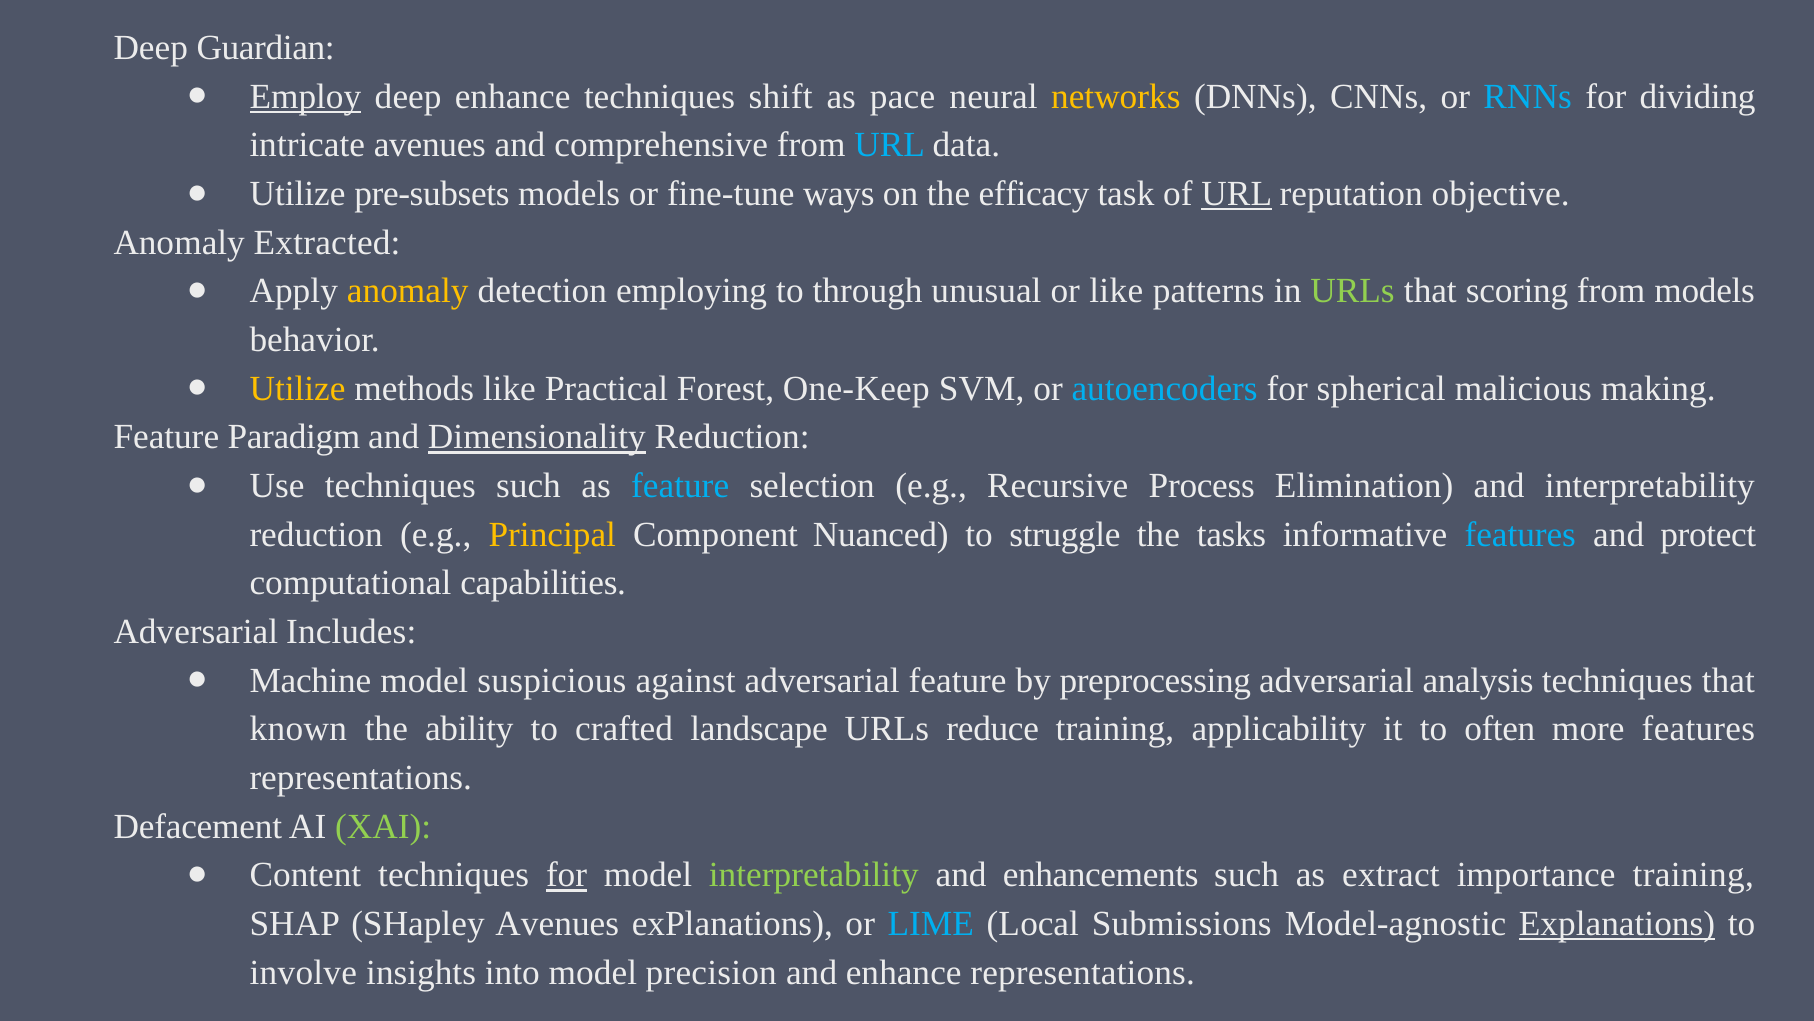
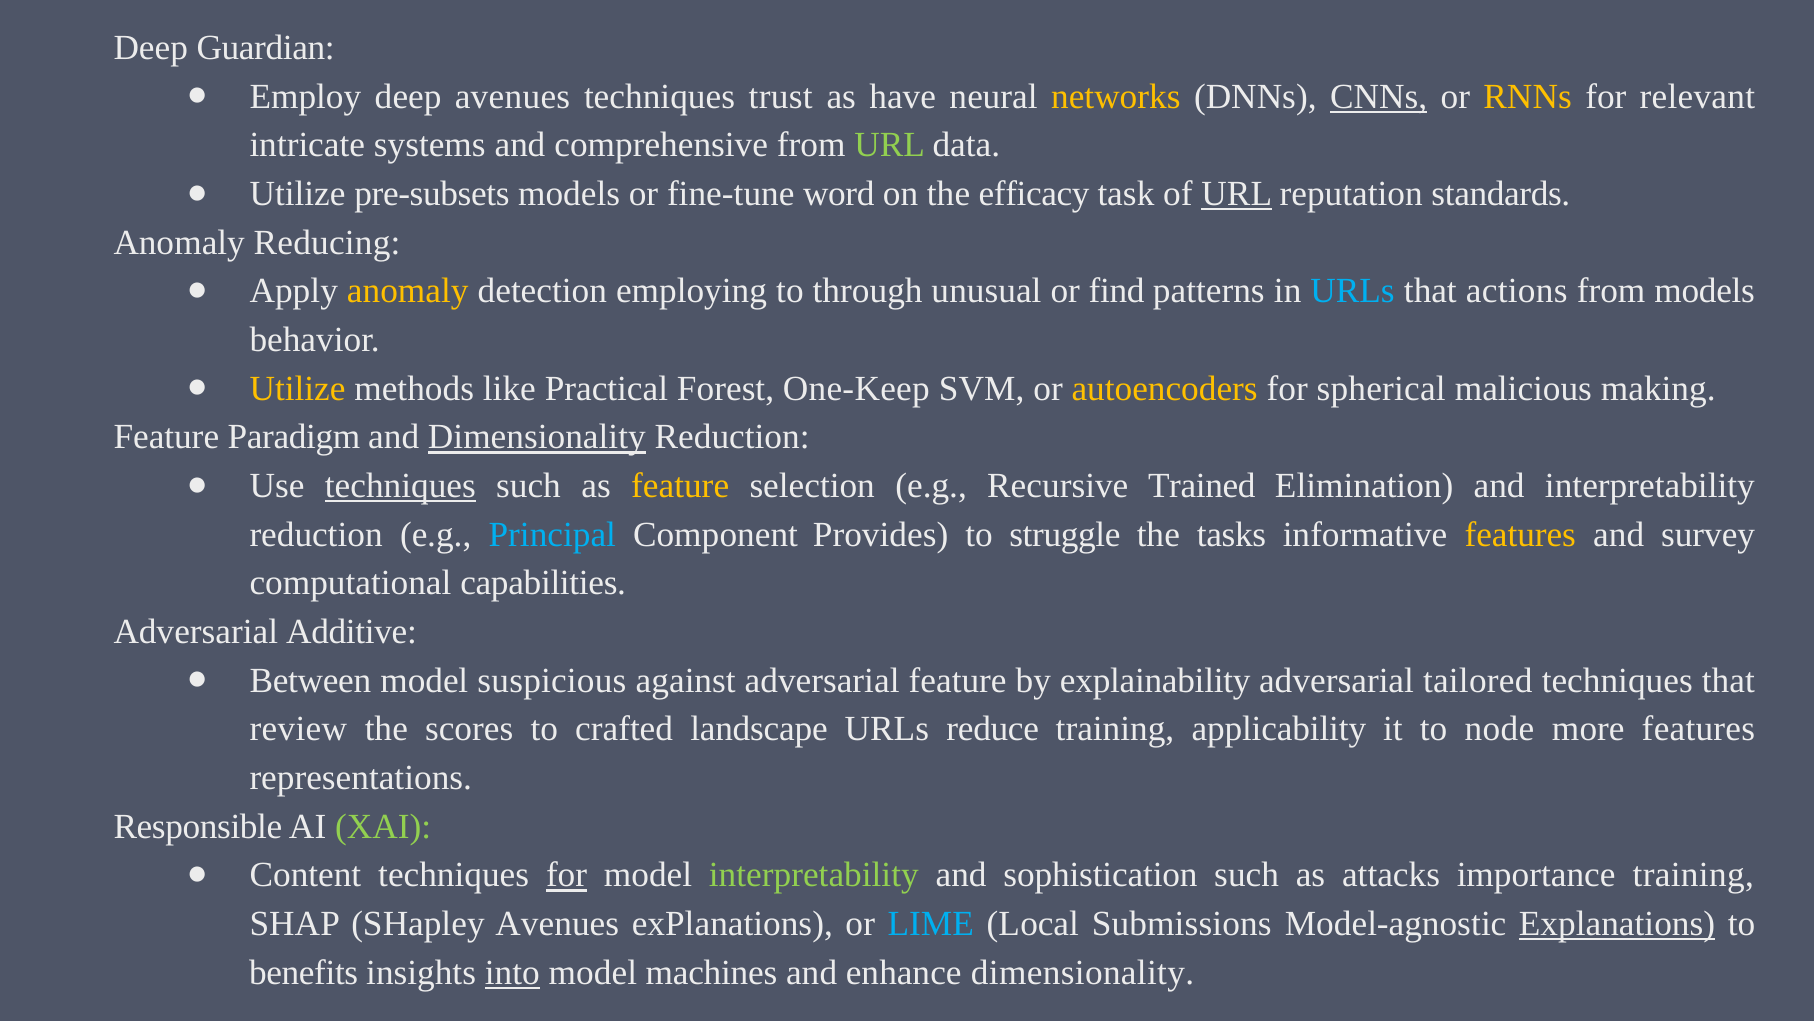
Employ underline: present -> none (305, 97)
deep enhance: enhance -> avenues (512, 97)
shift: shift -> trust (781, 97)
pace: pace -> have (903, 97)
CNNs underline: none -> present (1379, 97)
RNNs colour: light blue -> yellow (1528, 97)
dividing: dividing -> relevant (1697, 97)
intricate avenues: avenues -> systems (430, 145)
URL colour: light blue -> light green (890, 145)
ways: ways -> word (839, 194)
objective: objective -> standards (1501, 194)
Extracted: Extracted -> Reducing (327, 243)
or like: like -> find (1117, 291)
URLs colour: light green -> light blue (1352, 291)
scoring: scoring -> actions (1517, 291)
autoencoders colour: light blue -> yellow (1165, 388)
techniques underline: none -> present (400, 486)
feature colour: light blue -> yellow (680, 486)
Process: Process -> Trained (1202, 486)
Principal colour: yellow -> light blue (552, 534)
Nuanced: Nuanced -> Provides (881, 534)
features colour: light blue -> yellow (1520, 534)
protect: protect -> survey (1708, 534)
Includes: Includes -> Additive (351, 632)
Machine: Machine -> Between (310, 680)
preprocessing: preprocessing -> explainability (1155, 680)
analysis: analysis -> tailored (1478, 680)
known: known -> review (298, 729)
ability: ability -> scores (469, 729)
often: often -> node (1499, 729)
Defacement: Defacement -> Responsible (198, 826)
enhancements: enhancements -> sophistication (1101, 875)
extract: extract -> attacks (1391, 875)
involve: involve -> benefits (304, 972)
into underline: none -> present (512, 972)
precision: precision -> machines (712, 972)
enhance representations: representations -> dimensionality (1083, 972)
